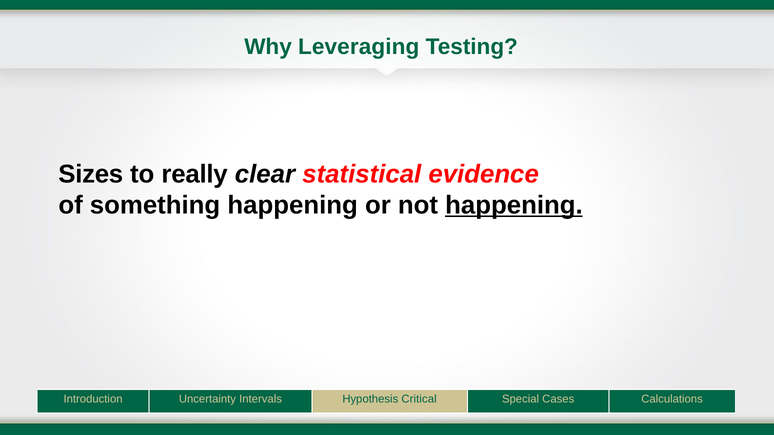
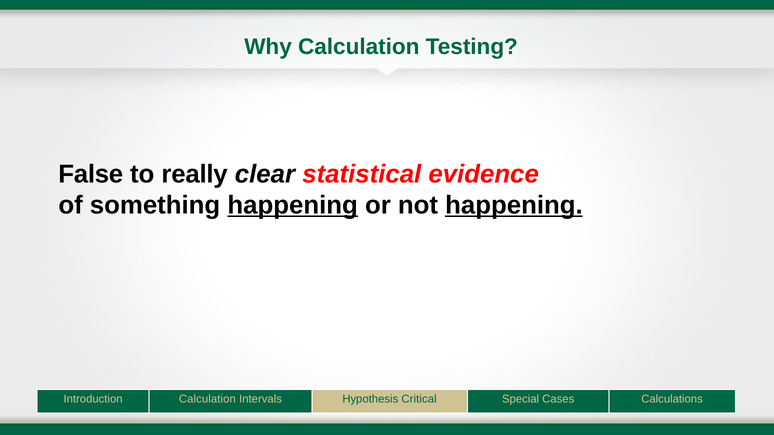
Why Leveraging: Leveraging -> Calculation (359, 47)
Sizes: Sizes -> False (91, 174)
happening underline: none -> present (293, 205)
Introduction Uncertainty: Uncertainty -> Calculation (207, 399)
